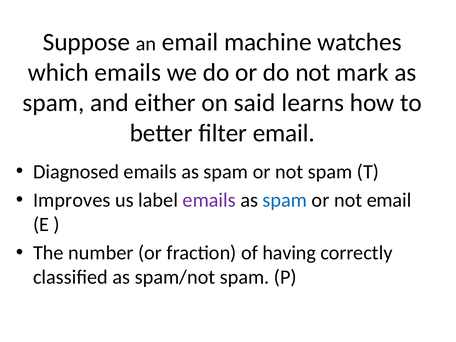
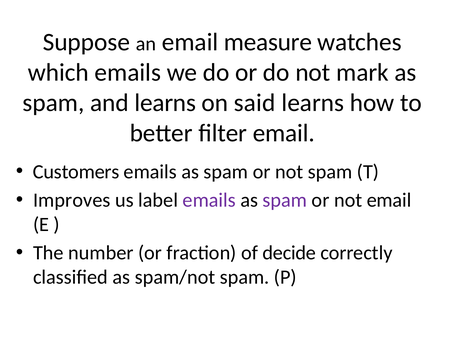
machine: machine -> measure (268, 42)
and either: either -> learns (165, 103)
Diagnosed: Diagnosed -> Customers (76, 172)
spam colour: blue -> purple (285, 200)
having: having -> decide (289, 253)
